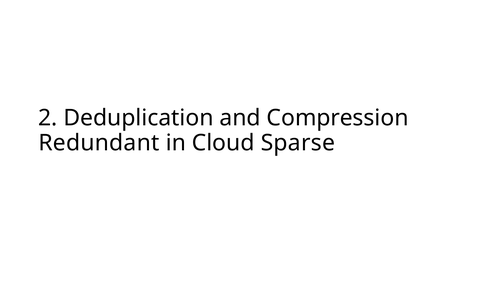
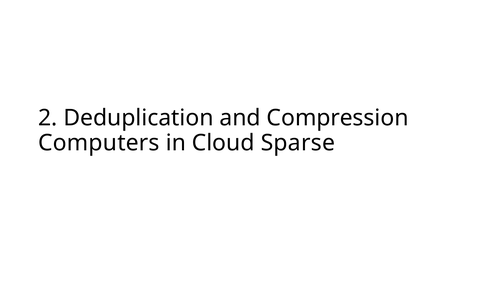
Redundant: Redundant -> Computers (99, 143)
